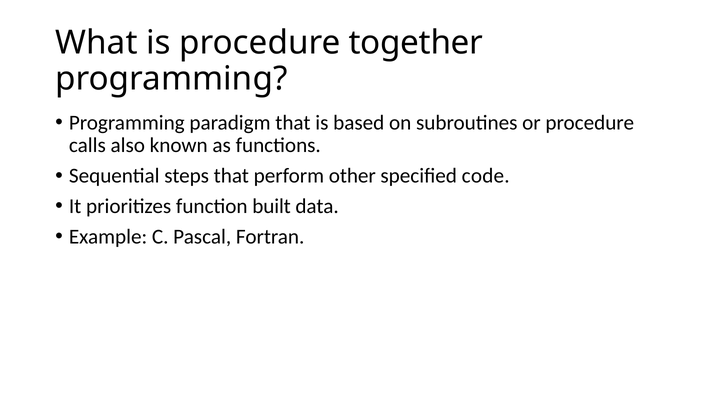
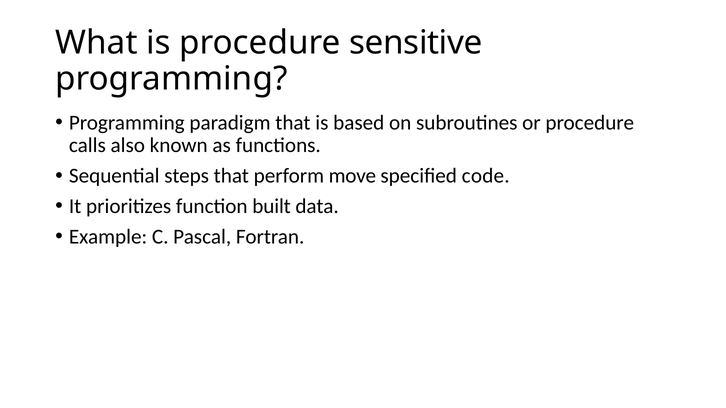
together: together -> sensitive (416, 43)
other: other -> move (352, 176)
